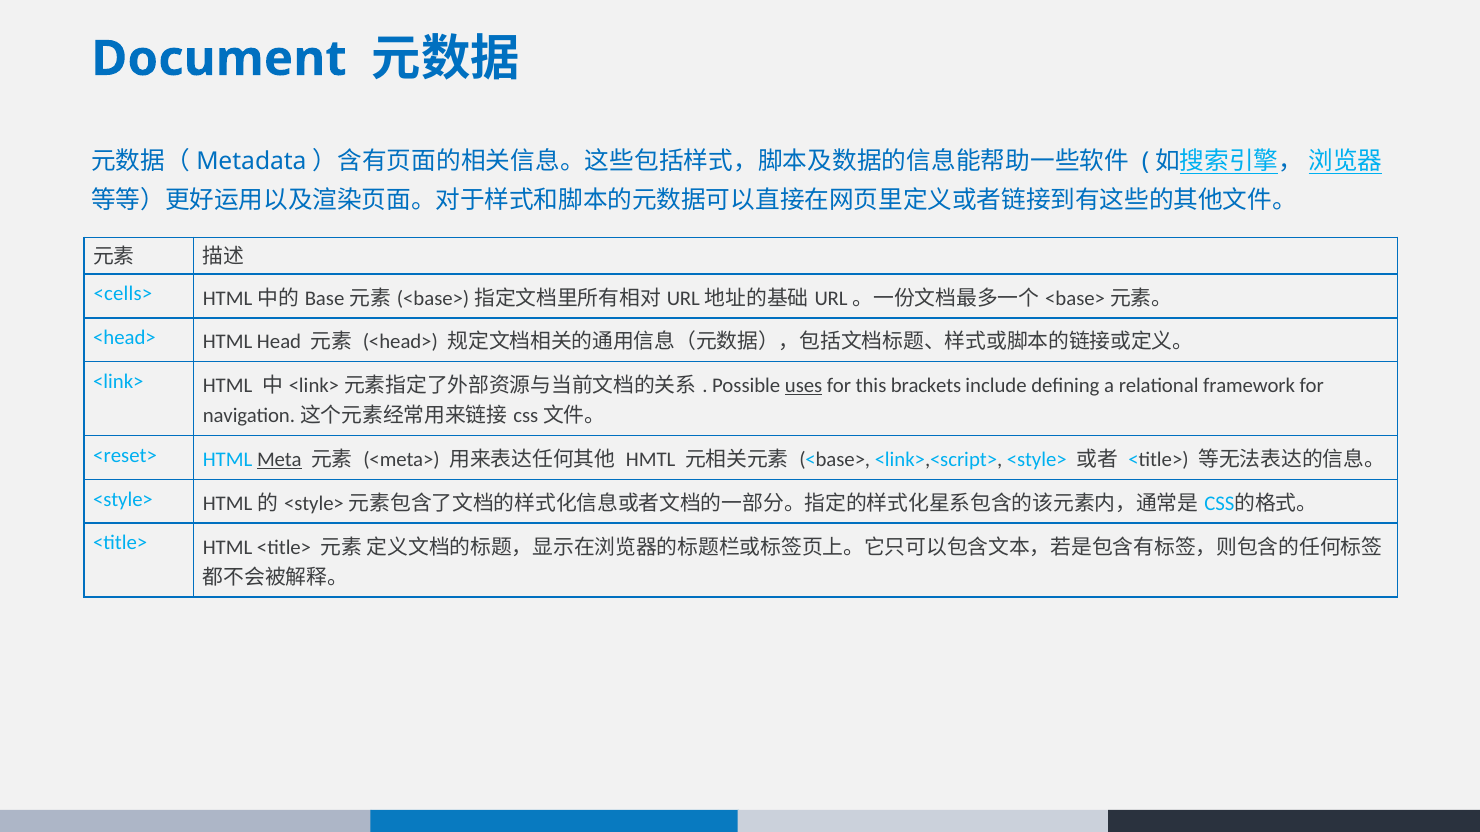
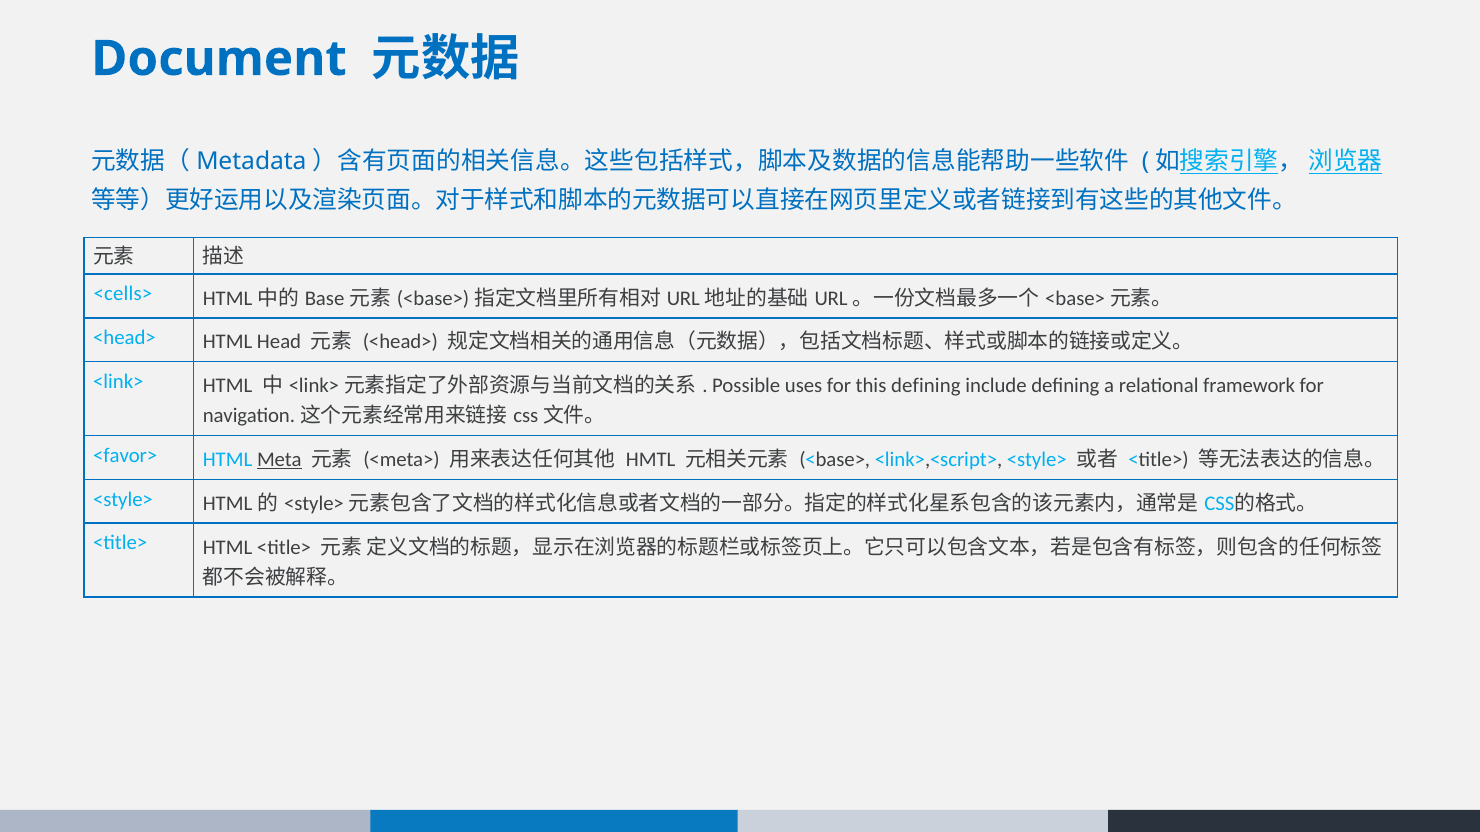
uses underline: present -> none (804, 386)
this brackets: brackets -> defining (926, 386)
<reset>: <reset> -> <favor> (125, 456)
